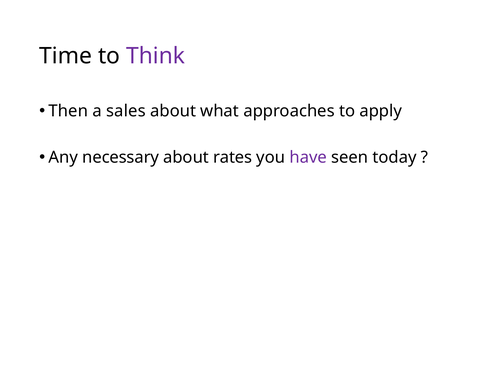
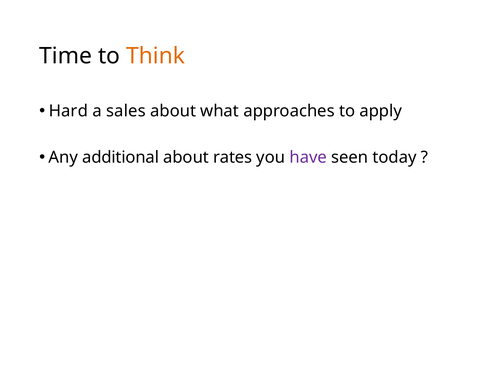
Think colour: purple -> orange (156, 56)
Then: Then -> Hard (68, 111)
necessary: necessary -> additional (121, 157)
